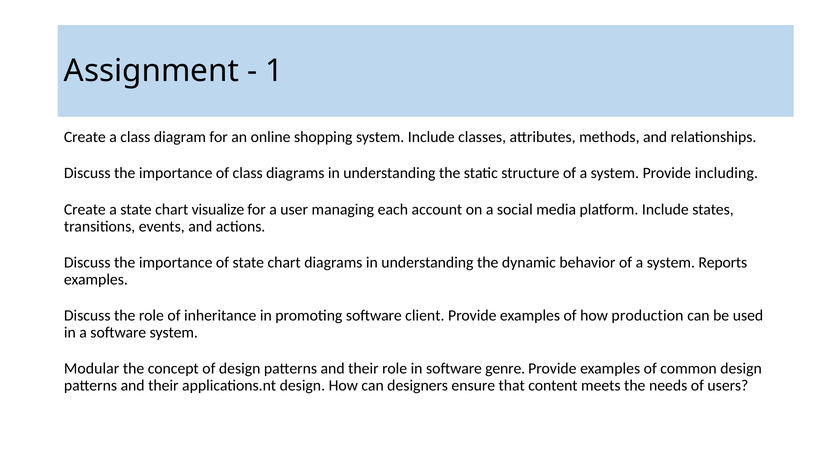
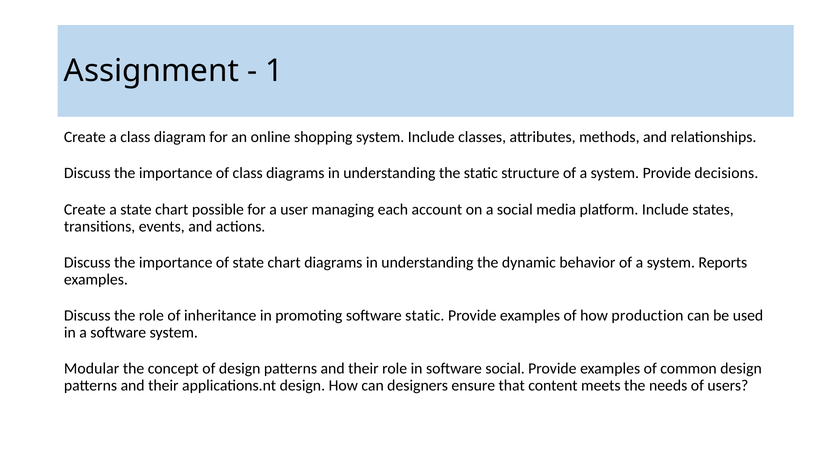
including: including -> decisions (726, 173)
visualize: visualize -> possible (218, 209)
software client: client -> static (425, 315)
software genre: genre -> social (505, 369)
